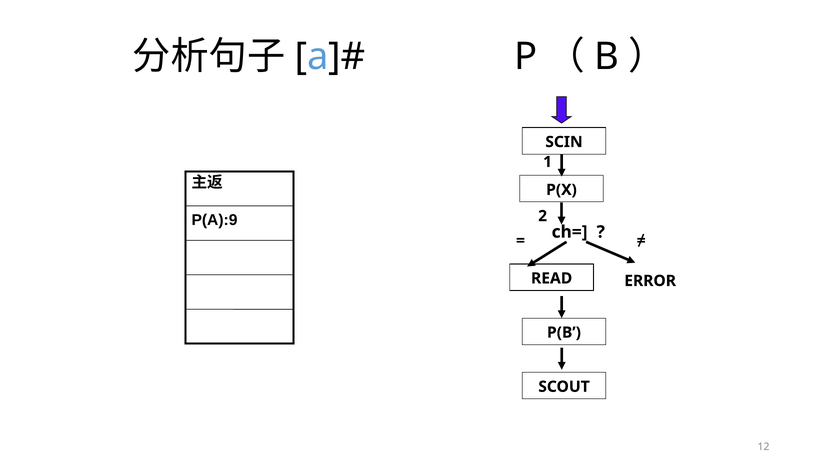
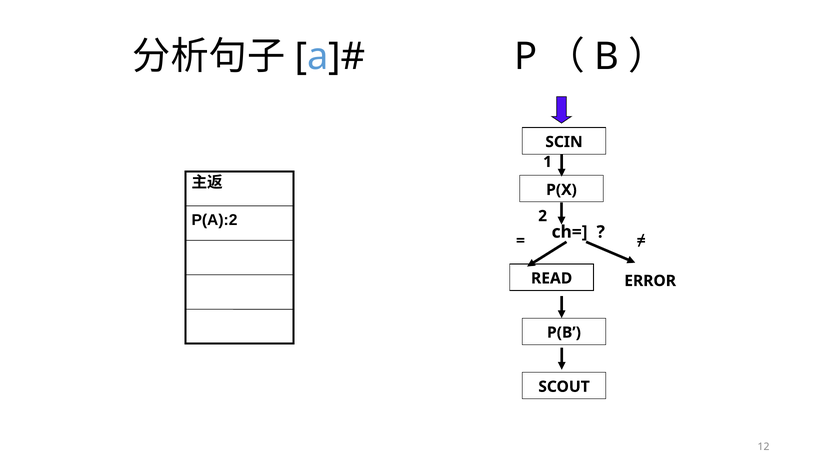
P(A):9: P(A):9 -> P(A):2 (215, 220)
